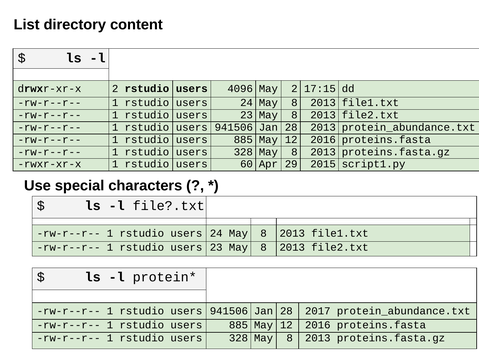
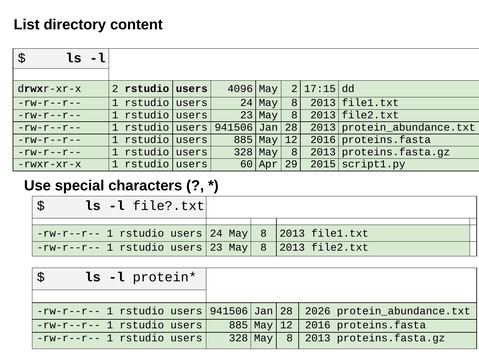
2017: 2017 -> 2026 (318, 311)
